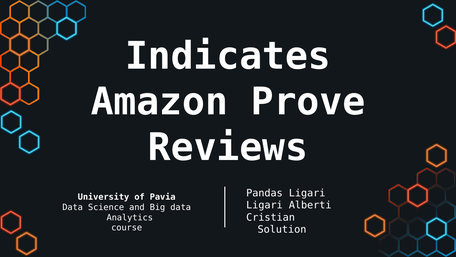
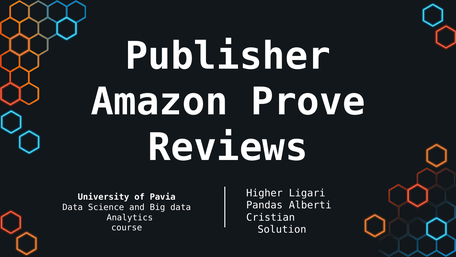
Indicates: Indicates -> Publisher (228, 56)
Pandas: Pandas -> Higher (264, 193)
Ligari: Ligari -> Pandas (264, 205)
